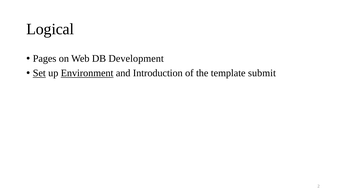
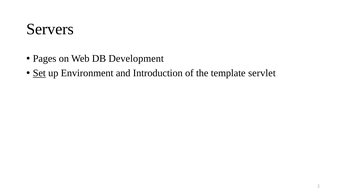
Logical: Logical -> Servers (50, 29)
Environment underline: present -> none (87, 73)
submit: submit -> servlet (262, 73)
